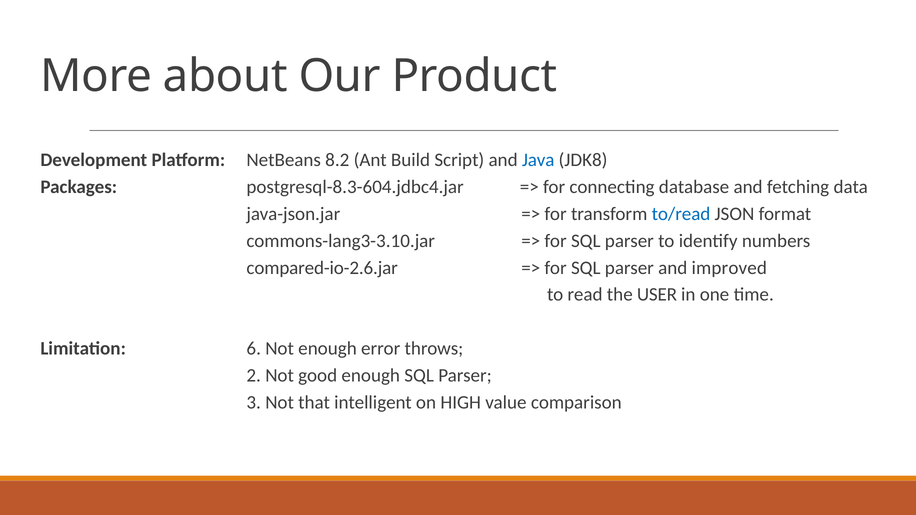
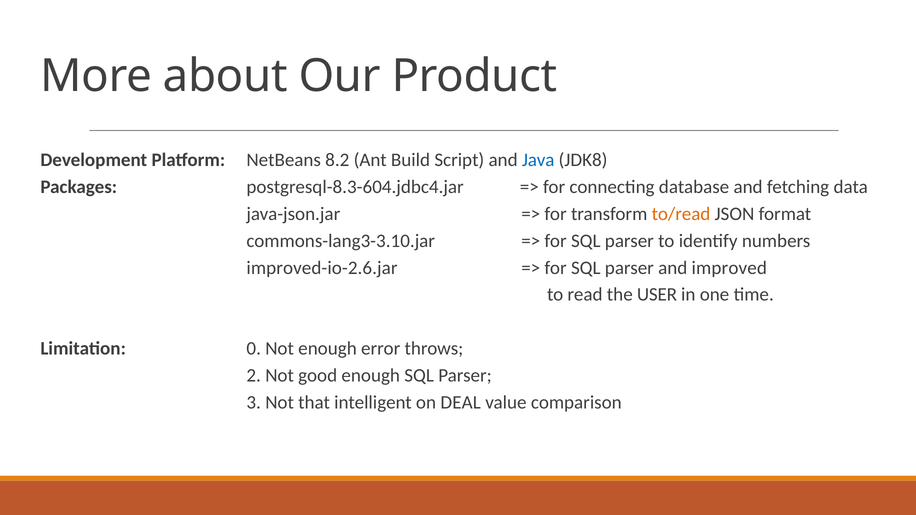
to/read colour: blue -> orange (681, 214)
compared-io-2.6.jar: compared-io-2.6.jar -> improved-io-2.6.jar (322, 268)
6: 6 -> 0 (254, 349)
HIGH: HIGH -> DEAL (461, 403)
